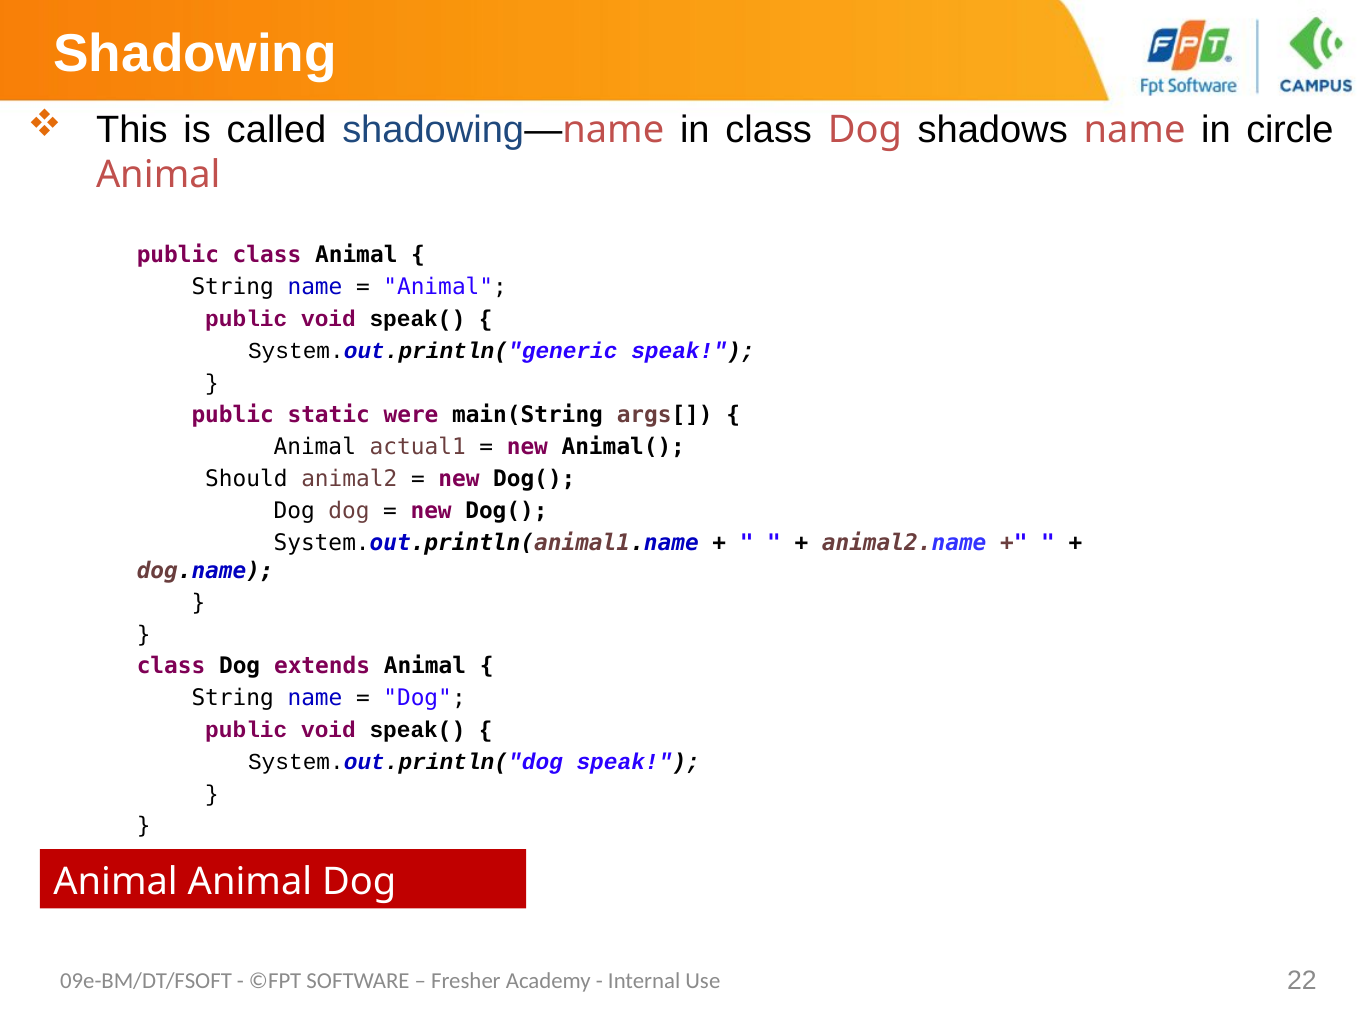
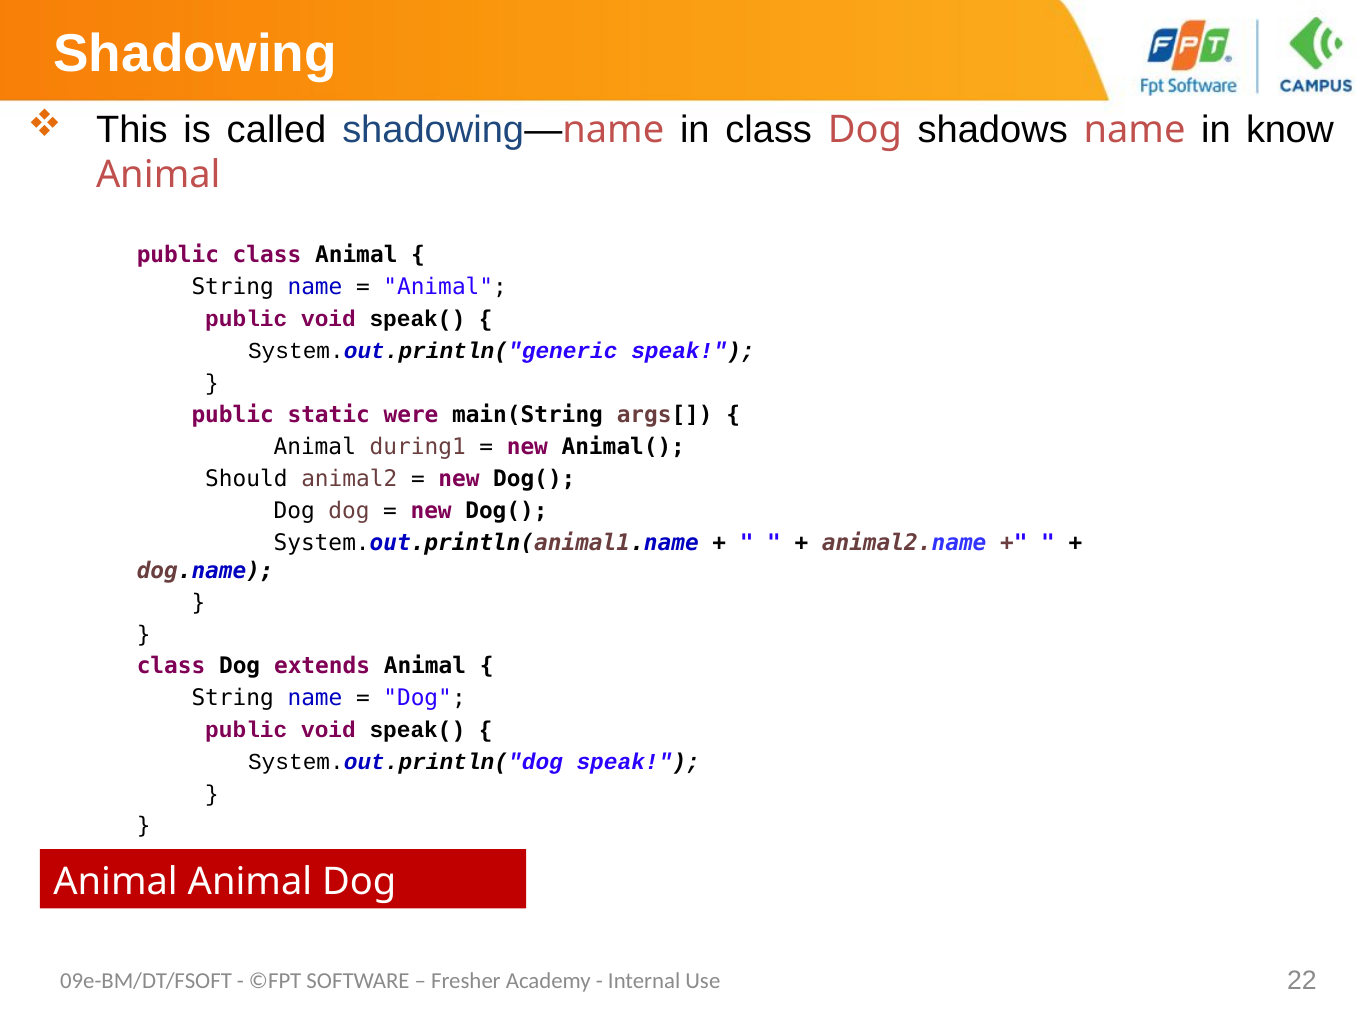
circle: circle -> know (1290, 130)
actual1: actual1 -> during1 (418, 447)
